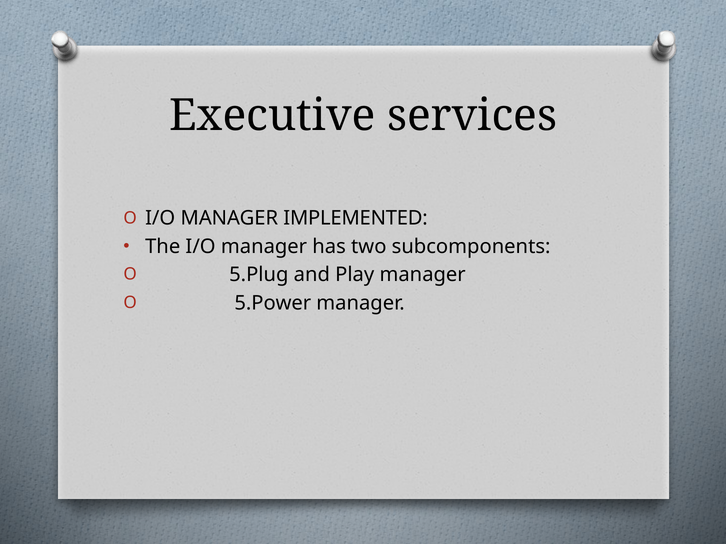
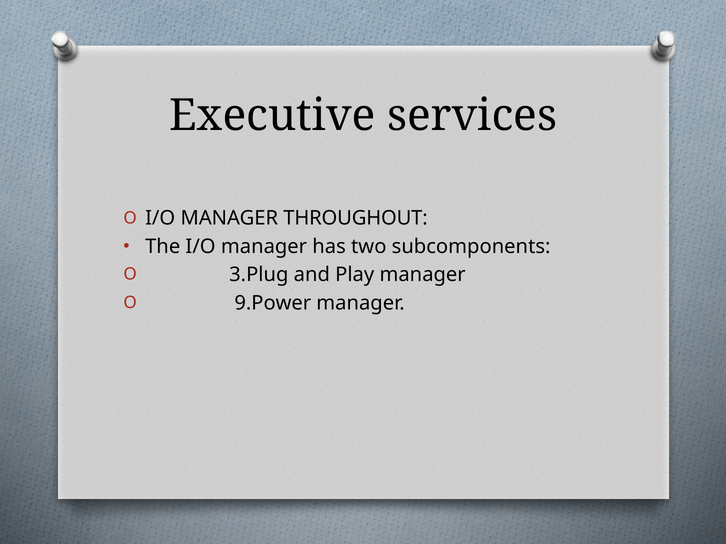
IMPLEMENTED: IMPLEMENTED -> THROUGHOUT (356, 218)
5.Plug: 5.Plug -> 3.Plug (259, 275)
5.Power: 5.Power -> 9.Power (273, 303)
